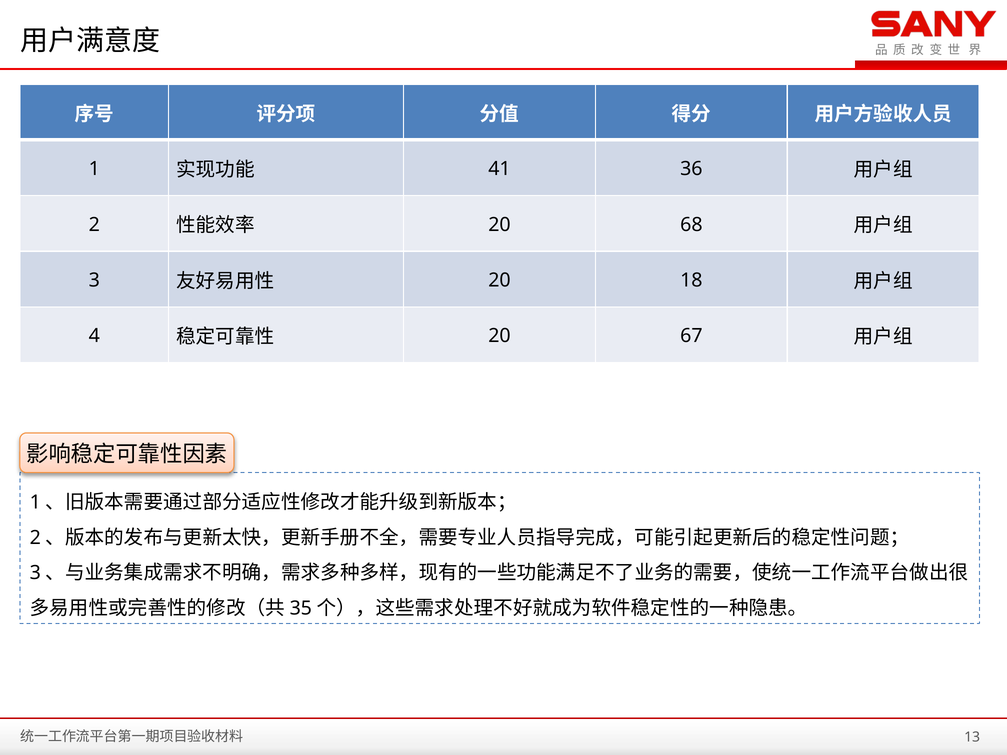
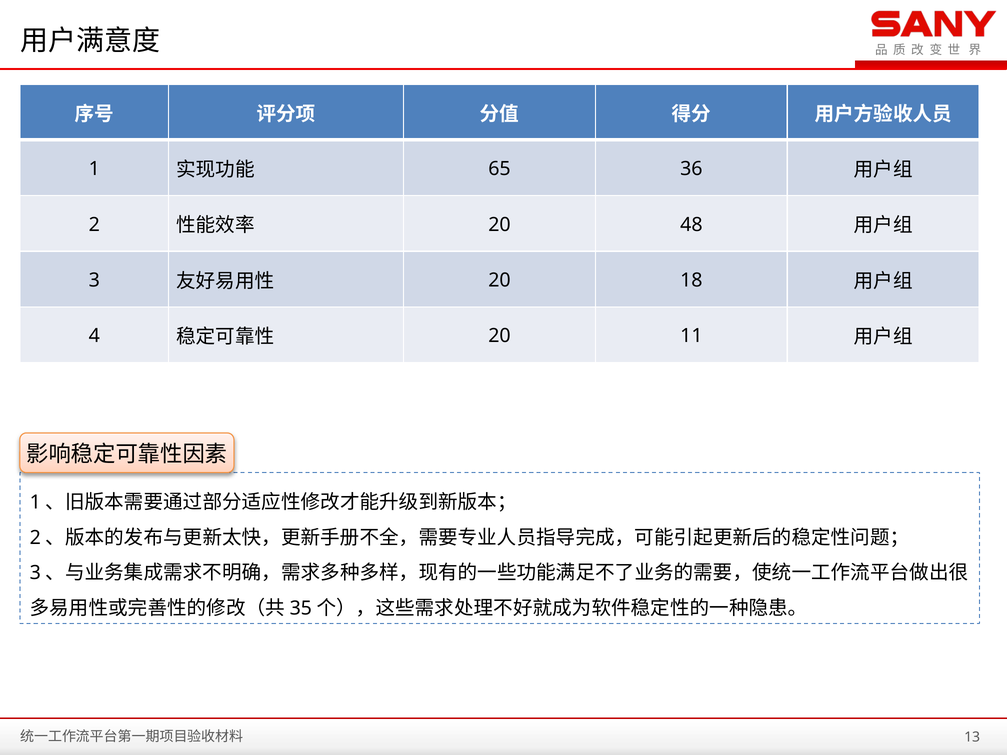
41: 41 -> 65 (500, 169)
68: 68 -> 48 (691, 225)
67: 67 -> 11 (691, 336)
